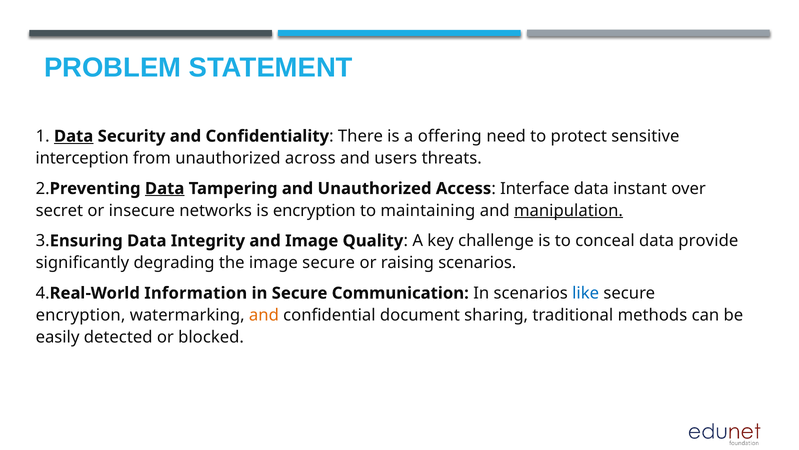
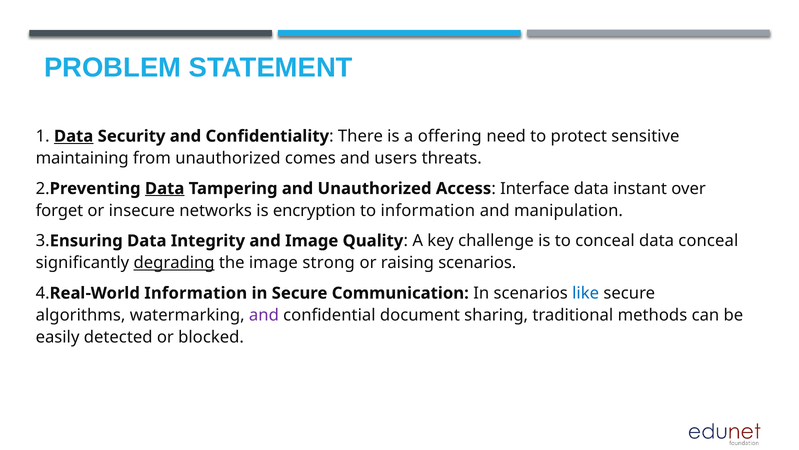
interception: interception -> maintaining (82, 158)
across: across -> comes (310, 158)
secret: secret -> forget (59, 210)
to maintaining: maintaining -> information (428, 210)
manipulation underline: present -> none (568, 210)
data provide: provide -> conceal (708, 241)
degrading underline: none -> present (174, 263)
image secure: secure -> strong (329, 263)
encryption: encryption -> algorithms (81, 315)
and colour: orange -> purple (264, 315)
